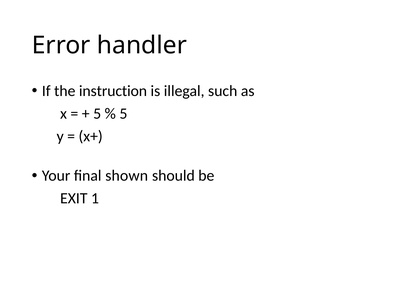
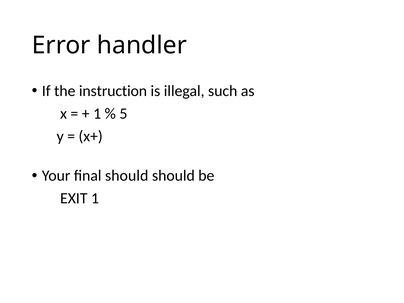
5: 5 -> 1 (97, 114)
final shown: shown -> should (127, 176)
